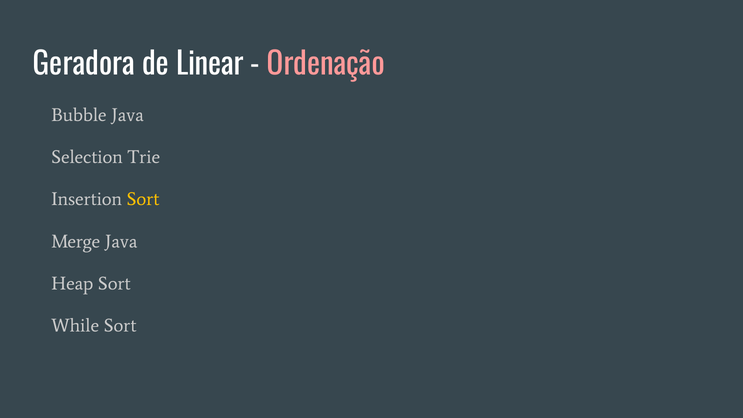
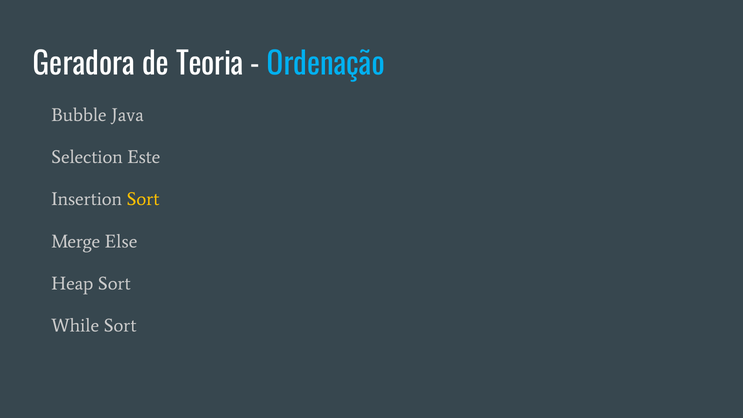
Linear: Linear -> Teoria (210, 64)
Ordenação colour: pink -> light blue (326, 64)
Trie: Trie -> Este (144, 157)
Merge Java: Java -> Else (121, 241)
